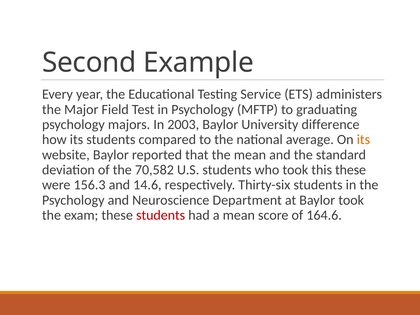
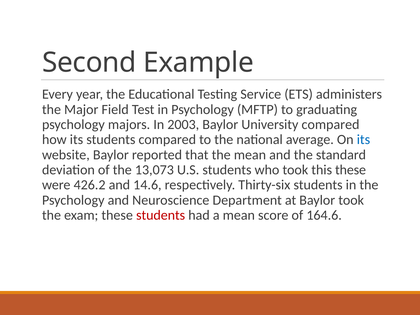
University difference: difference -> compared (331, 125)
its colour: orange -> blue (363, 140)
70,582: 70,582 -> 13,073 (154, 170)
156.3: 156.3 -> 426.2 (90, 185)
